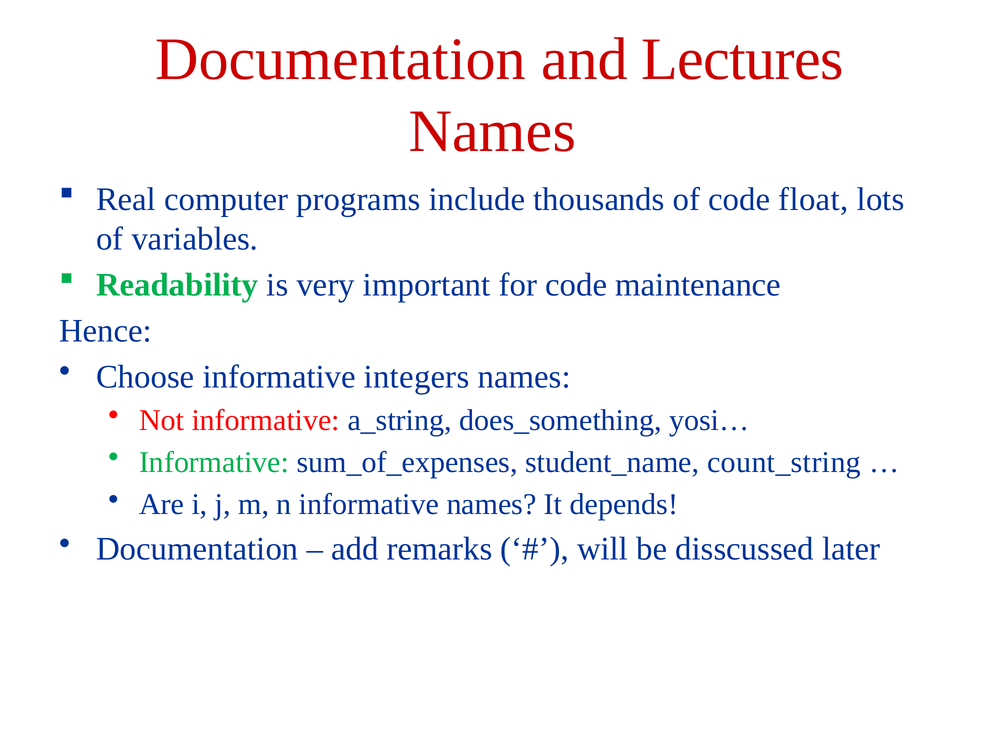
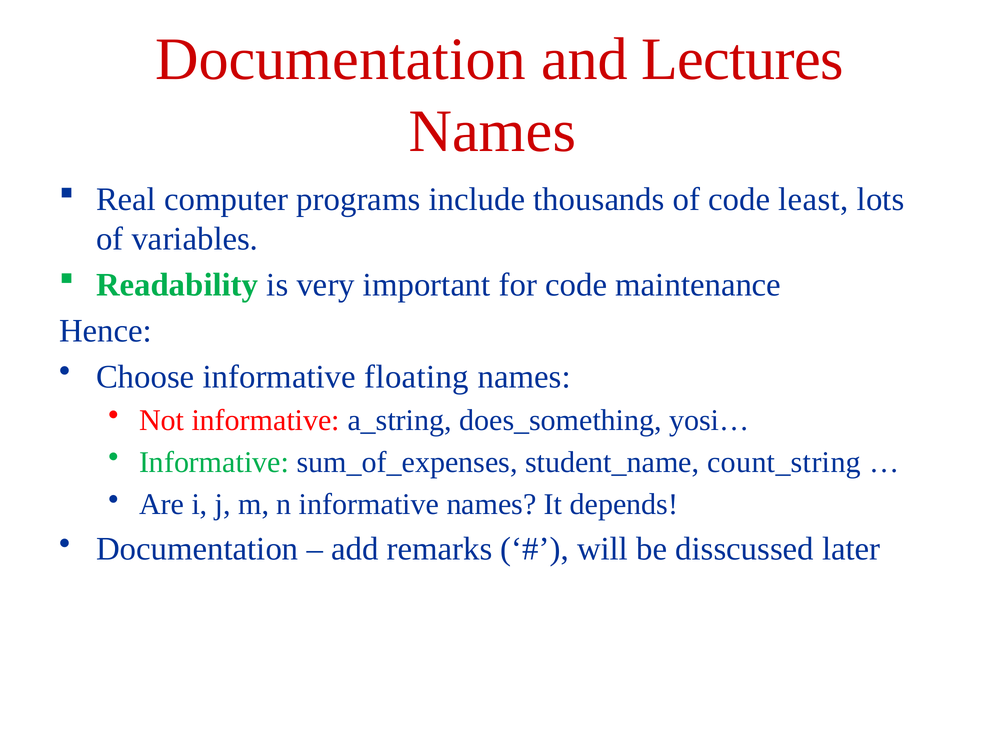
float: float -> least (813, 199)
integers: integers -> floating (417, 377)
